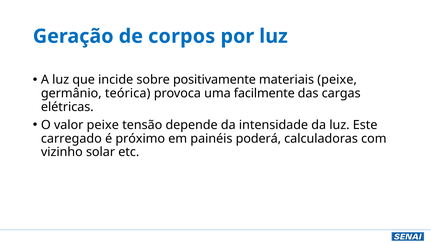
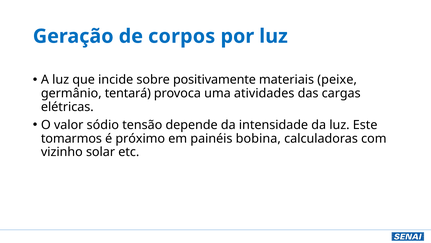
teórica: teórica -> tentará (128, 93)
facilmente: facilmente -> atividades (264, 93)
valor peixe: peixe -> sódio (103, 125)
carregado: carregado -> tomarmos (71, 138)
poderá: poderá -> bobina (258, 138)
